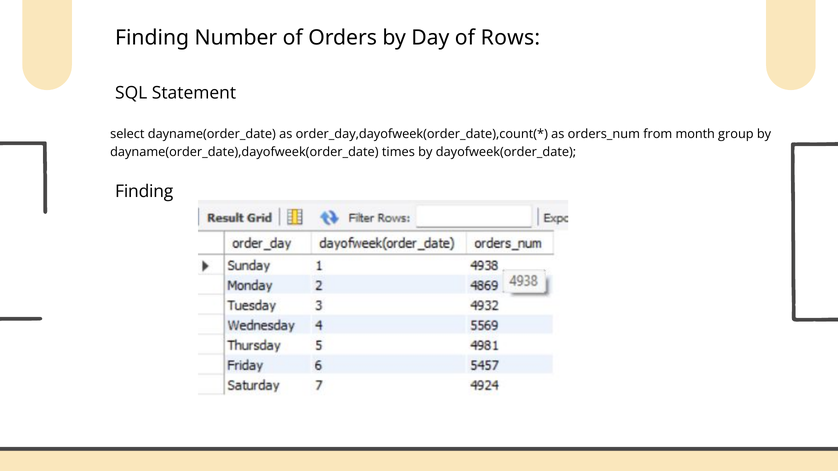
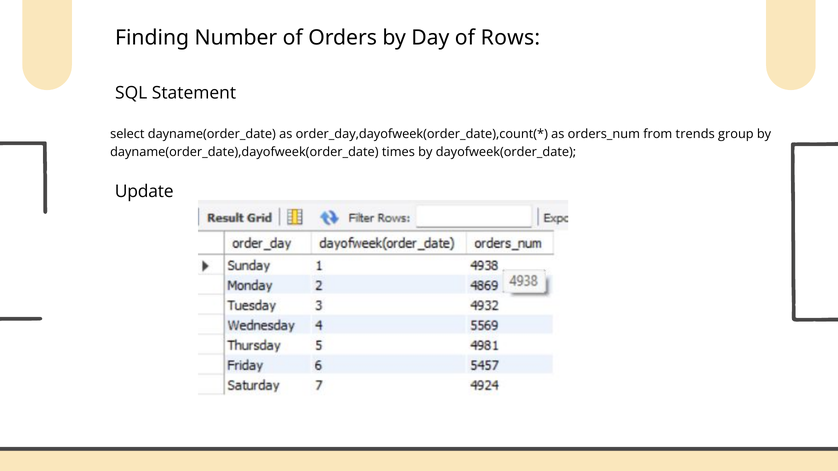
month: month -> trends (695, 134)
Finding: Finding -> Update (144, 191)
